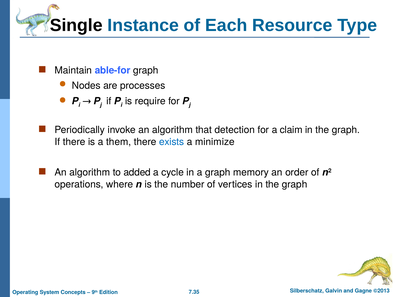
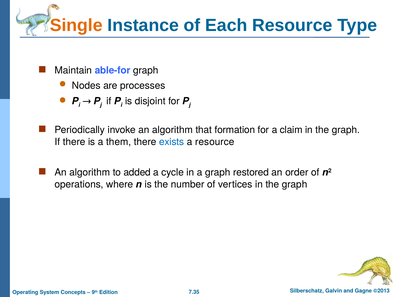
Single colour: black -> orange (76, 25)
require: require -> disjoint (150, 101)
detection: detection -> formation (235, 130)
a minimize: minimize -> resource (215, 142)
memory: memory -> restored (251, 172)
